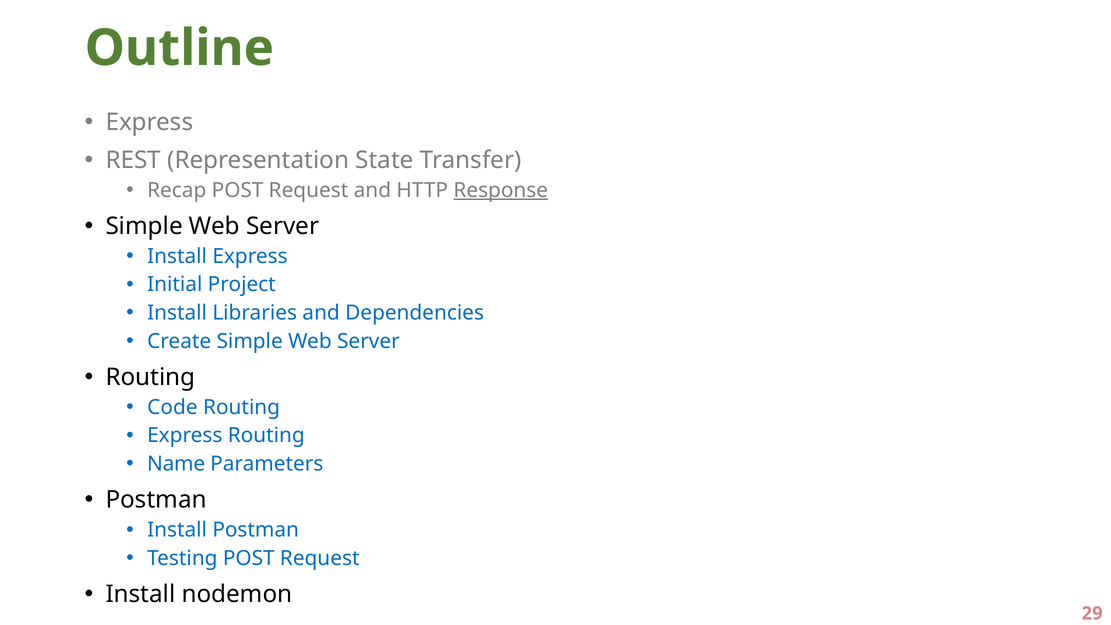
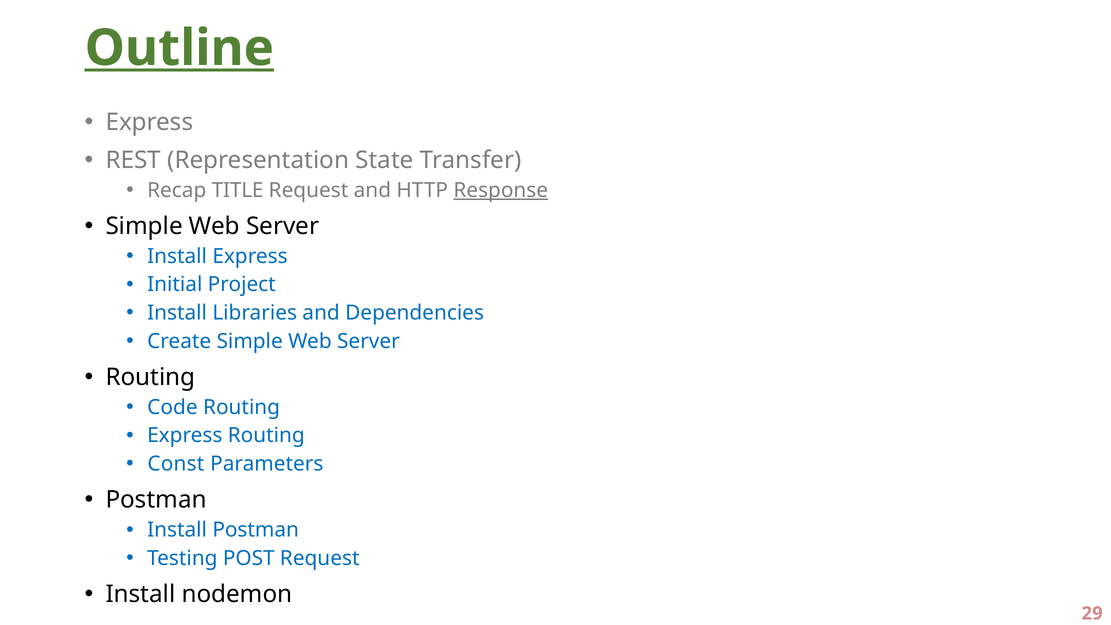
Outline underline: none -> present (179, 48)
Recap POST: POST -> TITLE (238, 190)
Name: Name -> Const (176, 464)
